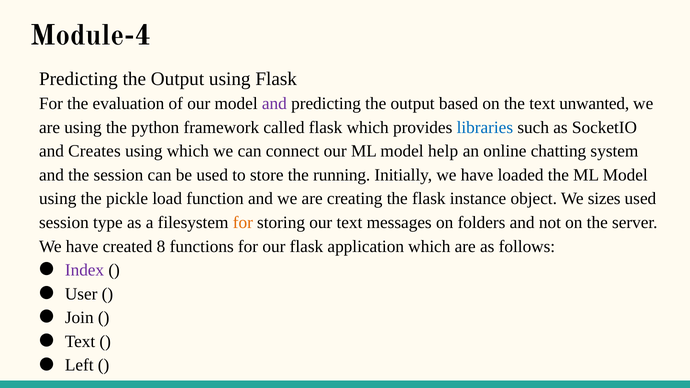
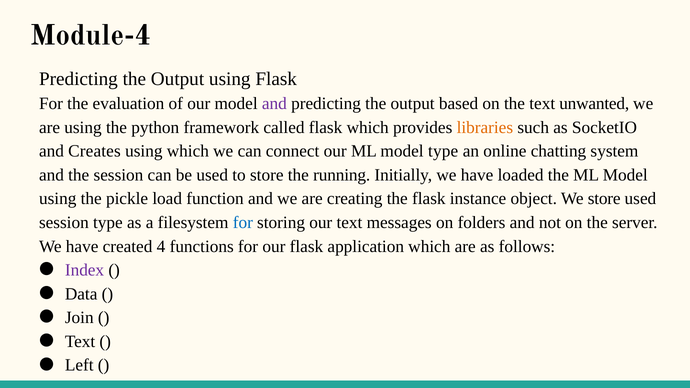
libraries colour: blue -> orange (485, 127)
model help: help -> type (443, 151)
We sizes: sizes -> store (604, 199)
for colour: orange -> blue (243, 223)
8: 8 -> 4 (161, 246)
User: User -> Data (81, 294)
